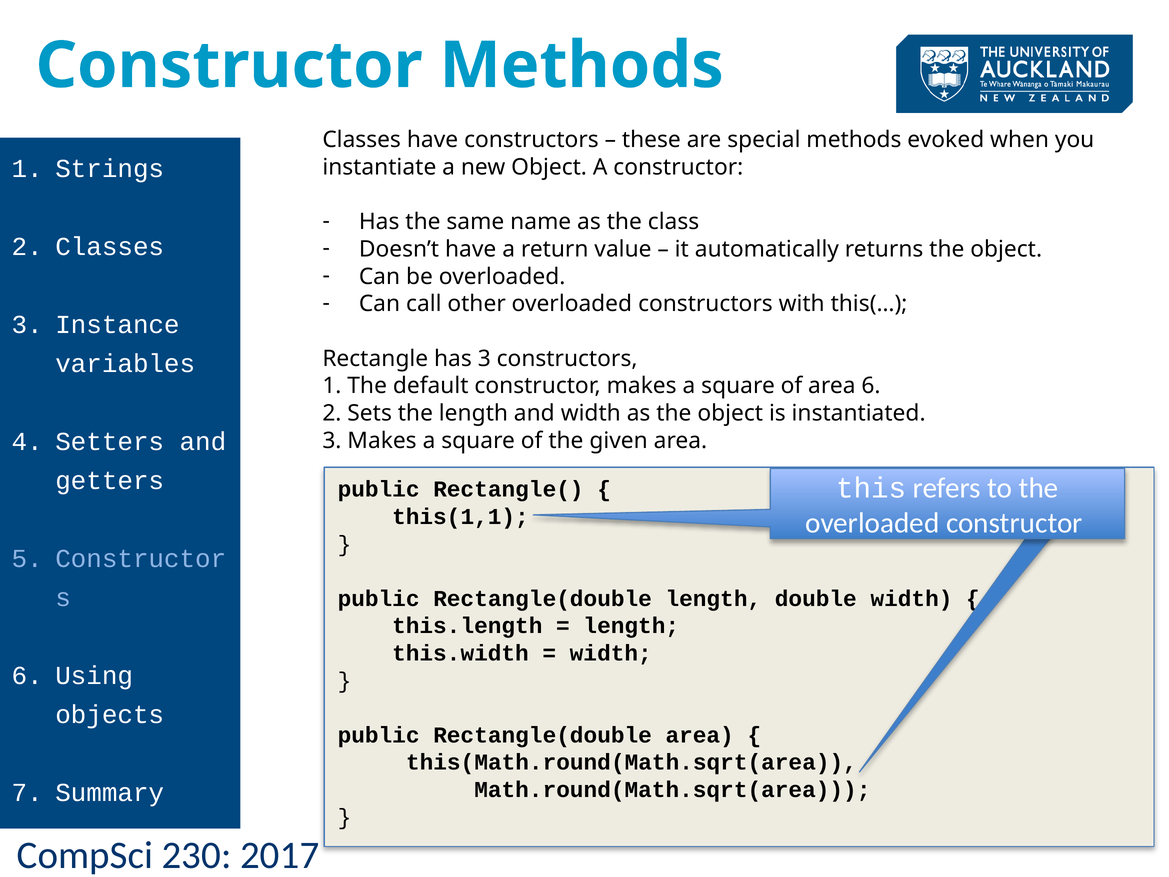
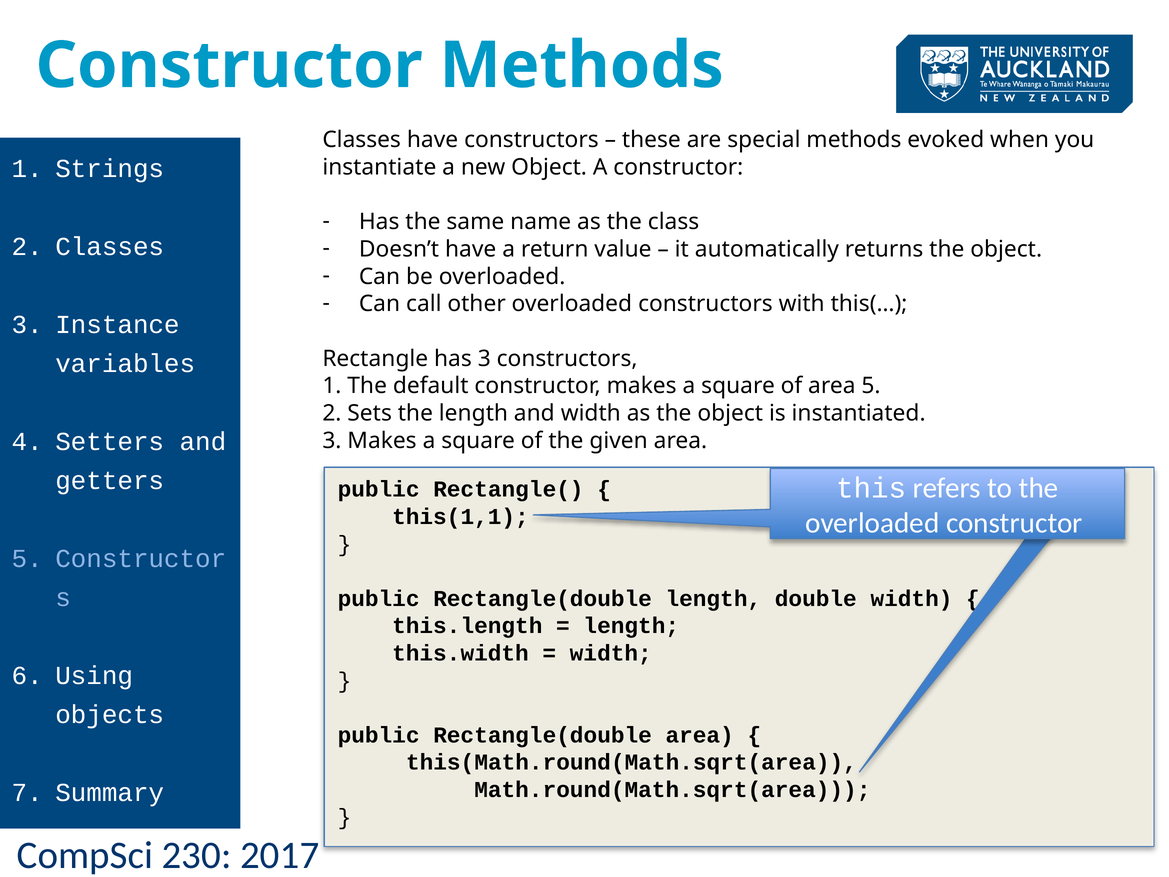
area 6: 6 -> 5 (871, 386)
